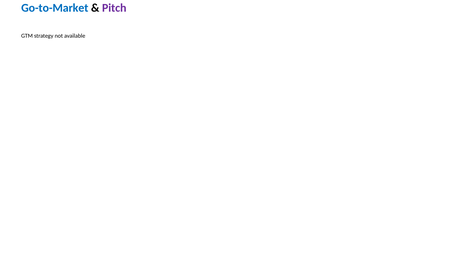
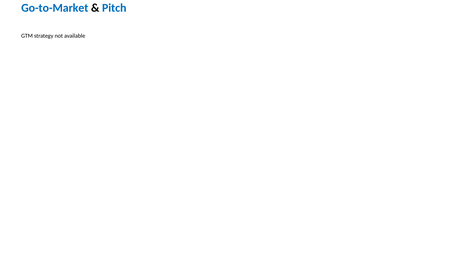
Pitch colour: purple -> blue (114, 8)
